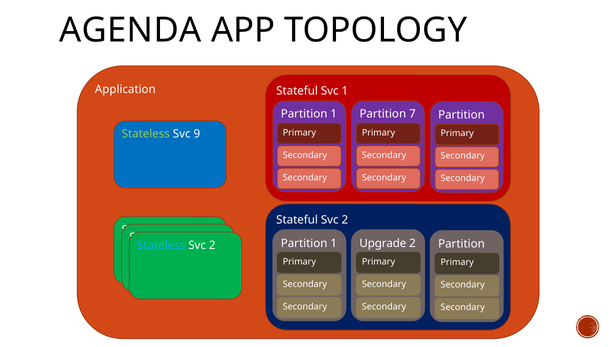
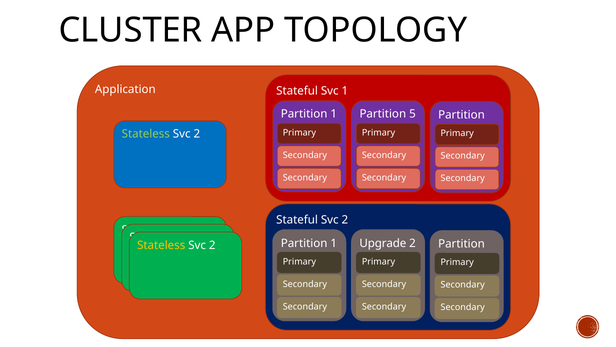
AGENDA: AGENDA -> CLUSTER (131, 30)
7: 7 -> 5 (412, 114)
9: 9 -> 2 (197, 134)
Stateless colour: light blue -> yellow (161, 245)
